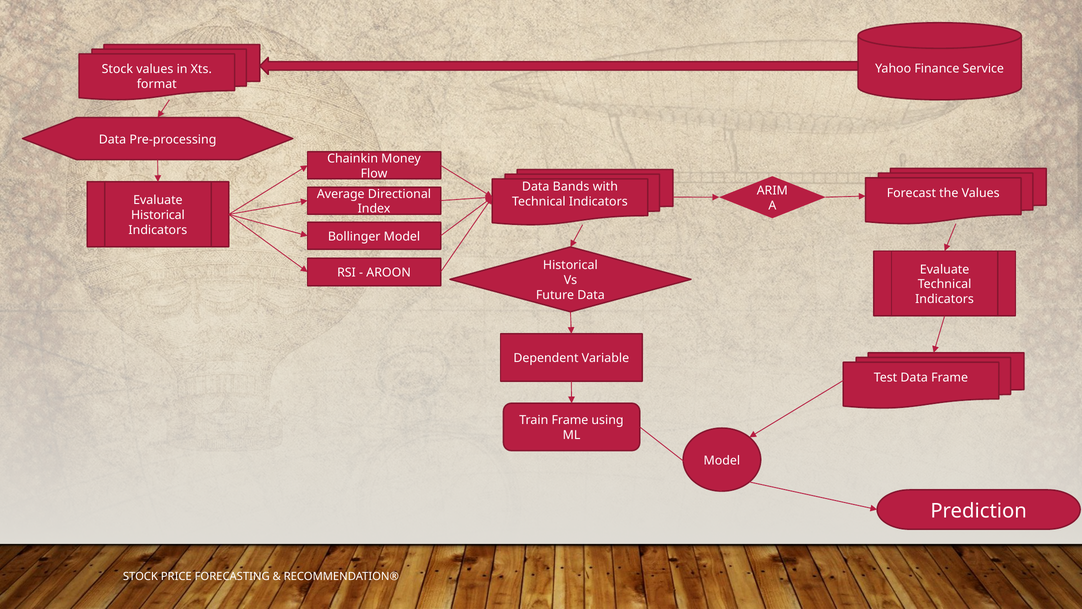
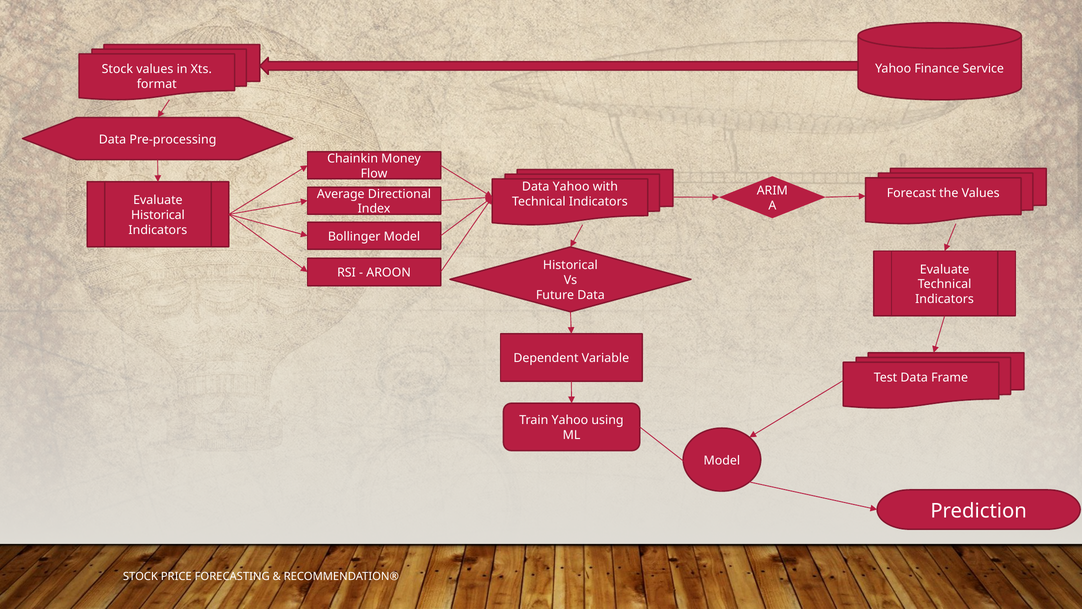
Data Bands: Bands -> Yahoo (571, 187)
Train Frame: Frame -> Yahoo (570, 420)
